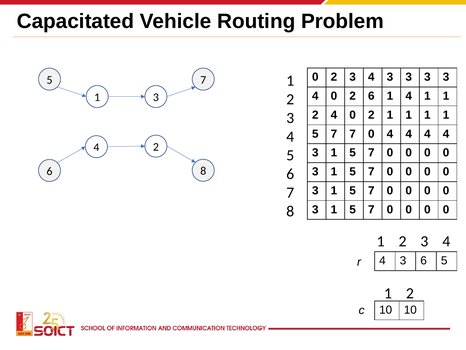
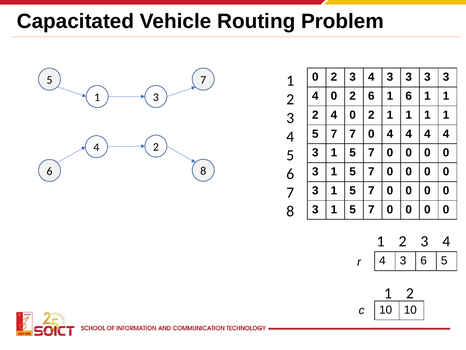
1 4: 4 -> 6 (409, 96)
